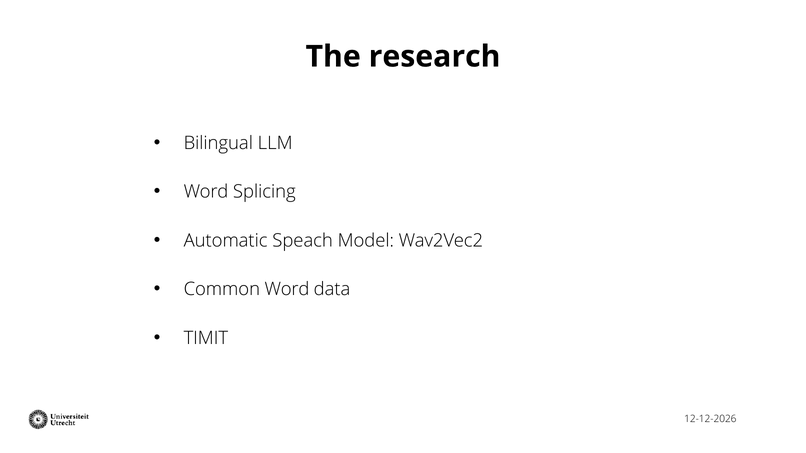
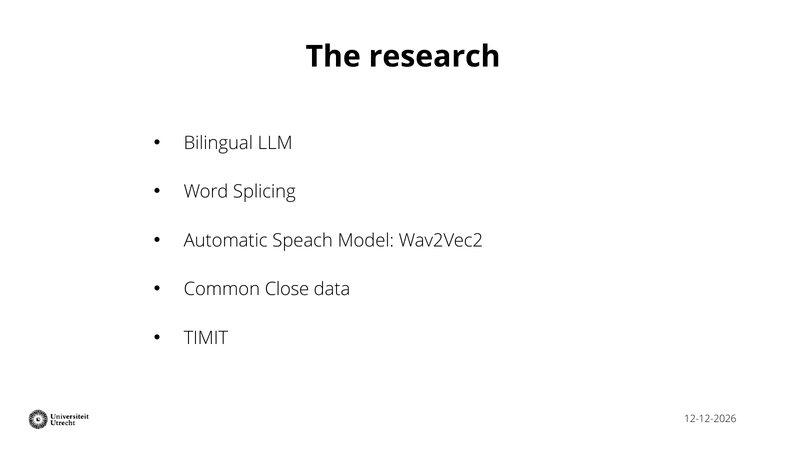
Common Word: Word -> Close (287, 289)
